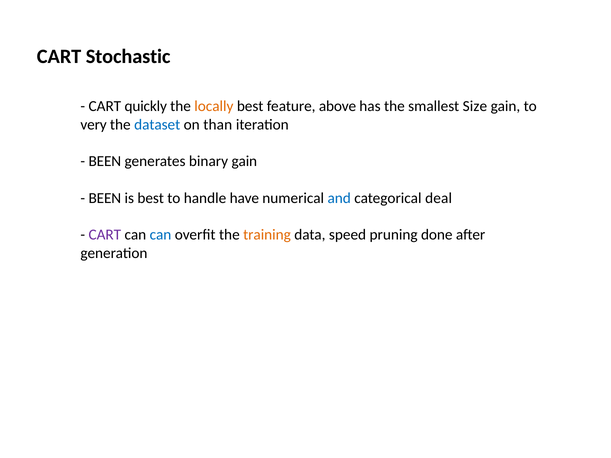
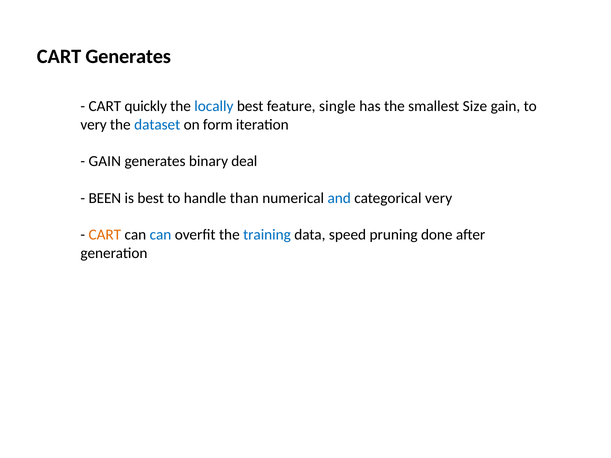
CART Stochastic: Stochastic -> Generates (128, 56)
locally colour: orange -> blue (214, 106)
above: above -> single (337, 106)
than: than -> form (218, 125)
BEEN: BEEN -> GAIN (105, 161)
binary gain: gain -> deal (244, 161)
have: have -> than (244, 198)
categorical deal: deal -> very (439, 198)
CART colour: purple -> orange (105, 235)
training colour: orange -> blue (267, 235)
